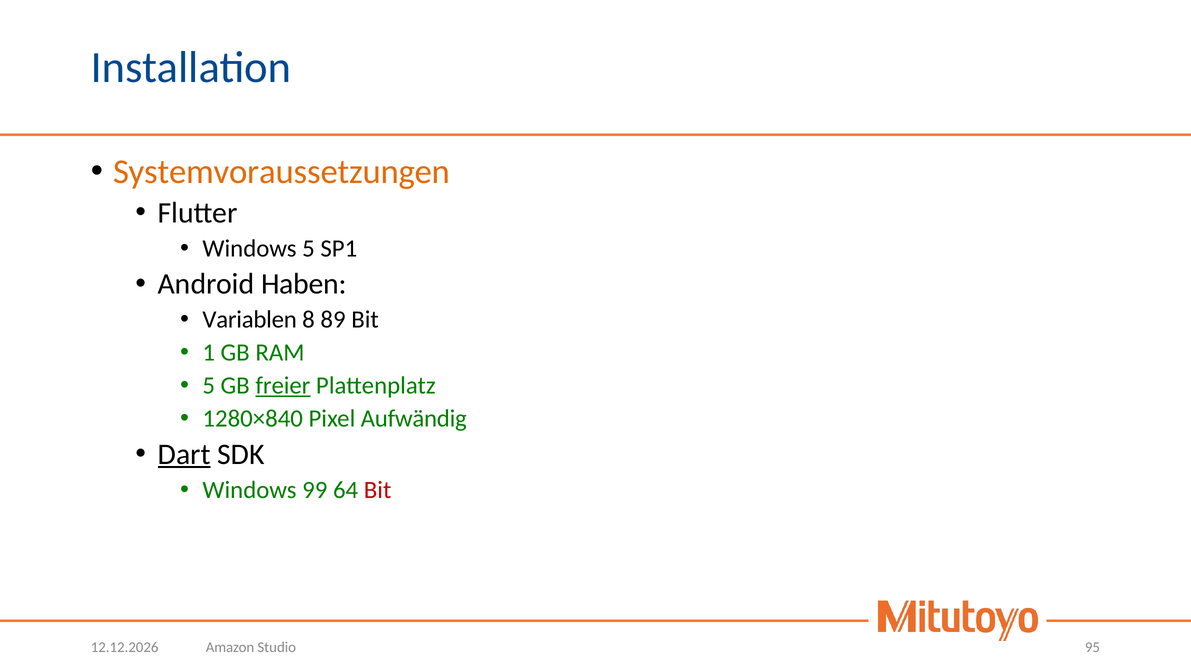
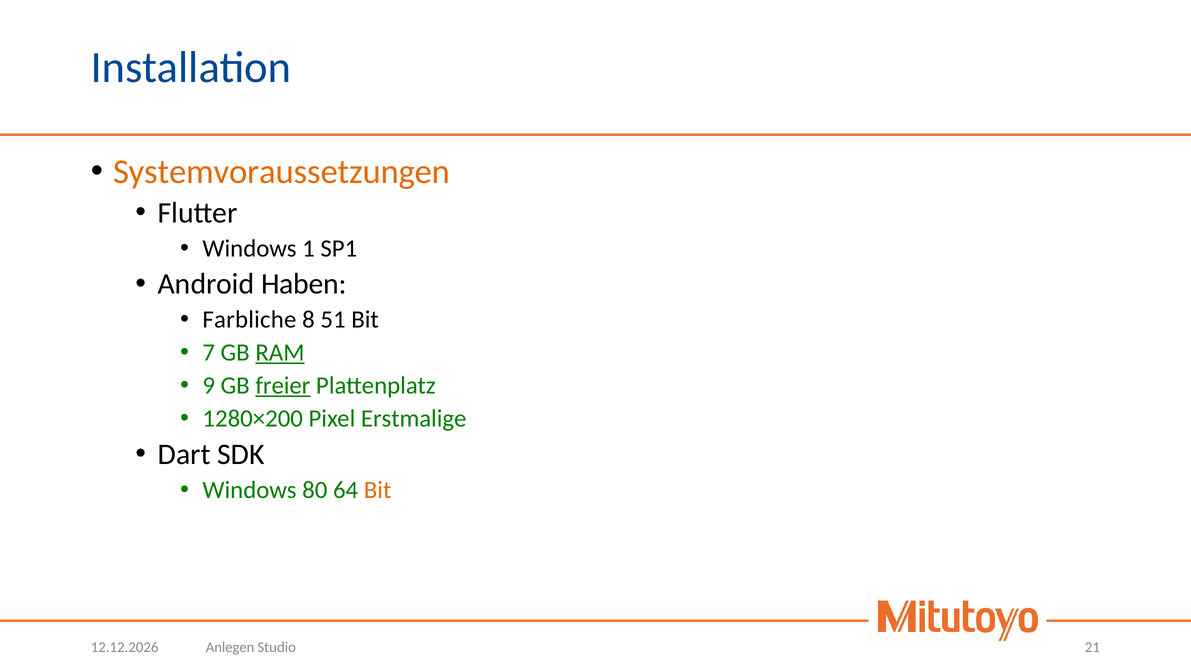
Windows 5: 5 -> 1 (308, 248)
Variablen: Variablen -> Farbliche (249, 320)
89: 89 -> 51 (333, 320)
1: 1 -> 7 (209, 353)
RAM underline: none -> present (280, 353)
5: 5 -> 9 (209, 386)
1280×840: 1280×840 -> 1280×200 (253, 419)
Aufwändig: Aufwändig -> Erstmalige (414, 419)
Dart underline: present -> none (184, 454)
99: 99 -> 80 (315, 490)
Bit colour: red -> orange (378, 490)
Amazon: Amazon -> Anlegen (230, 647)
95: 95 -> 21 (1092, 647)
